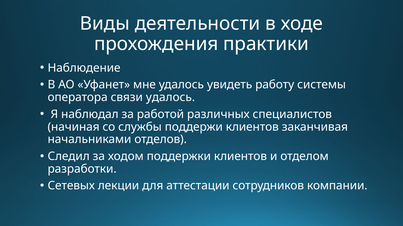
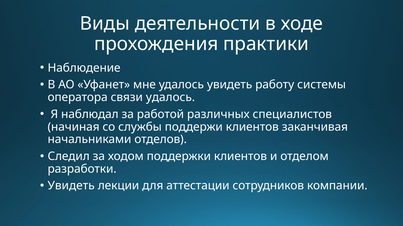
Сетевых: Сетевых -> Увидеть (71, 186)
